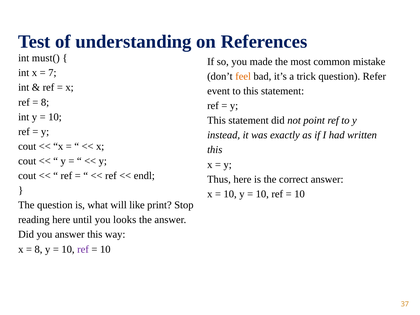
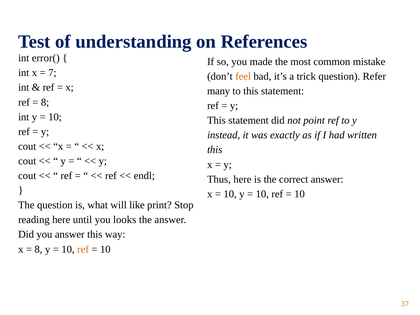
must(: must( -> error( (46, 58)
event: event -> many (219, 91)
ref colour: purple -> orange (83, 249)
